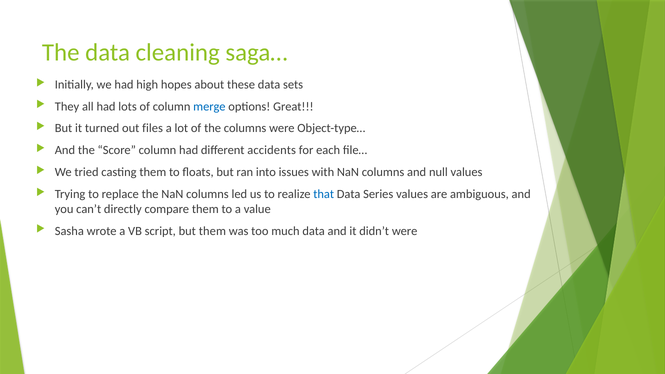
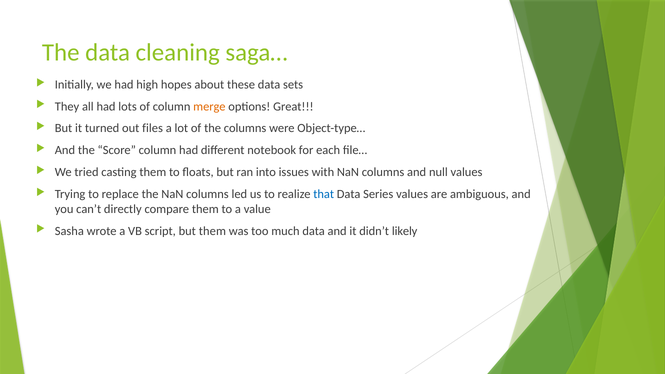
merge colour: blue -> orange (209, 107)
accidents: accidents -> notebook (272, 150)
didn’t were: were -> likely (405, 231)
